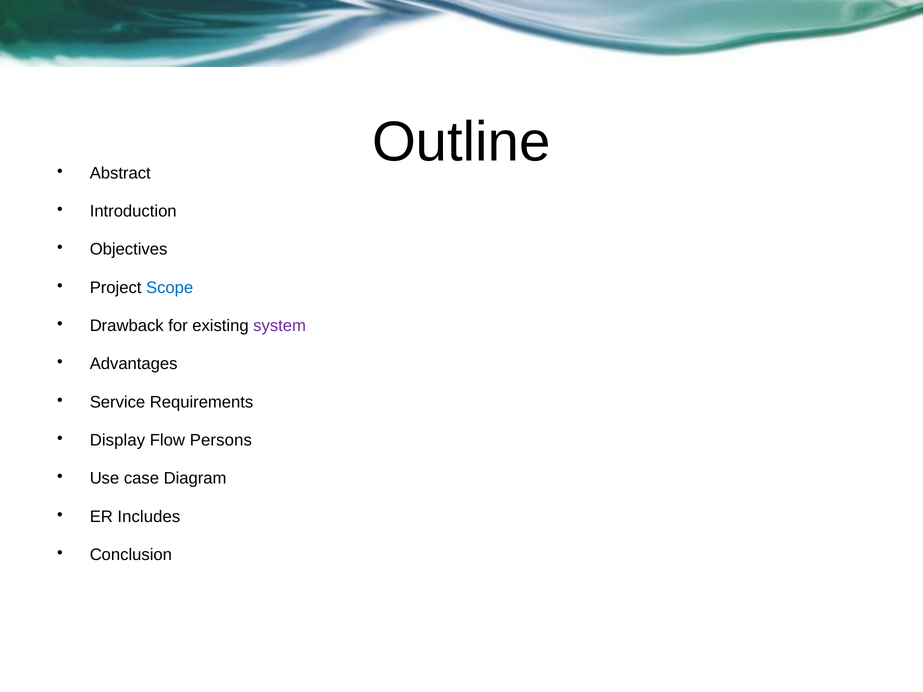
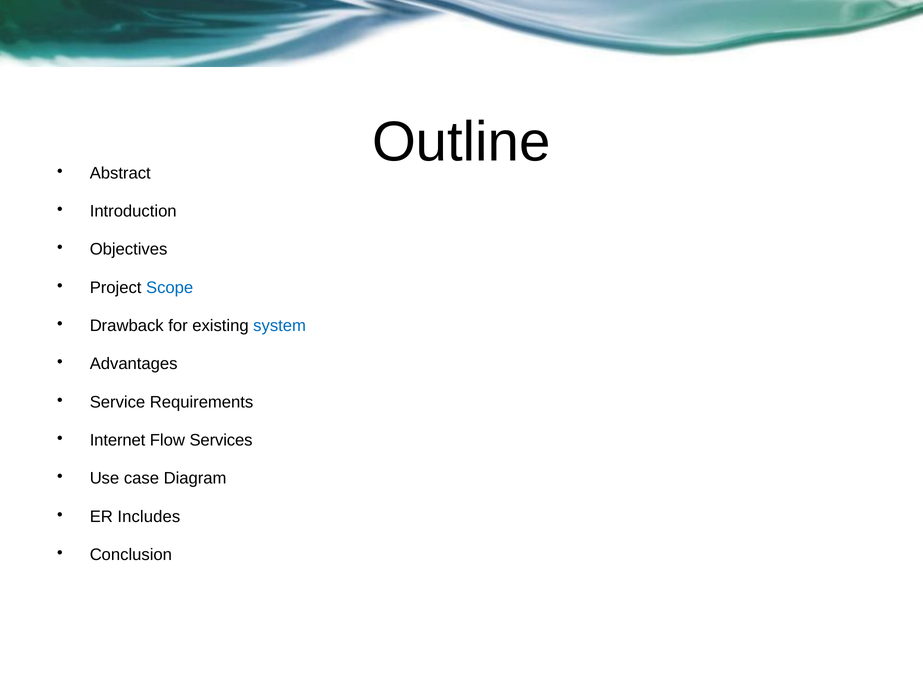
system colour: purple -> blue (280, 326)
Display: Display -> Internet (118, 440)
Persons: Persons -> Services (221, 440)
